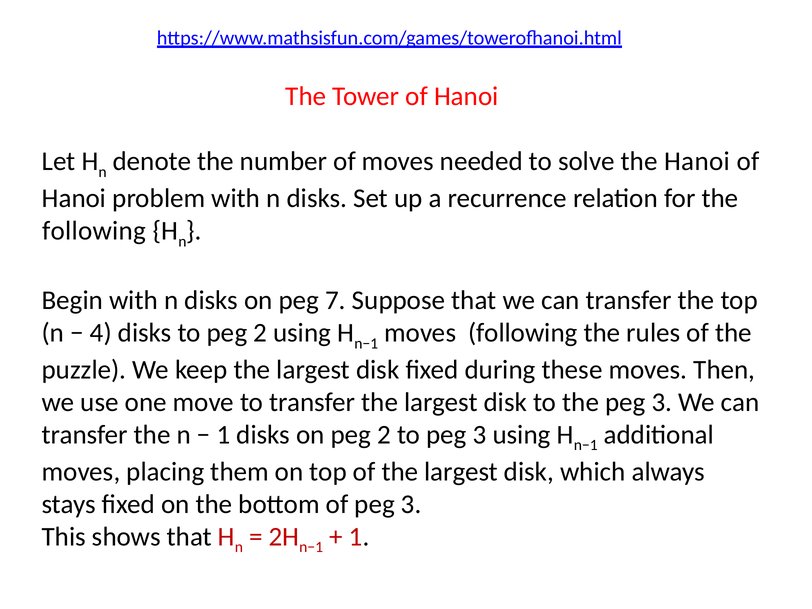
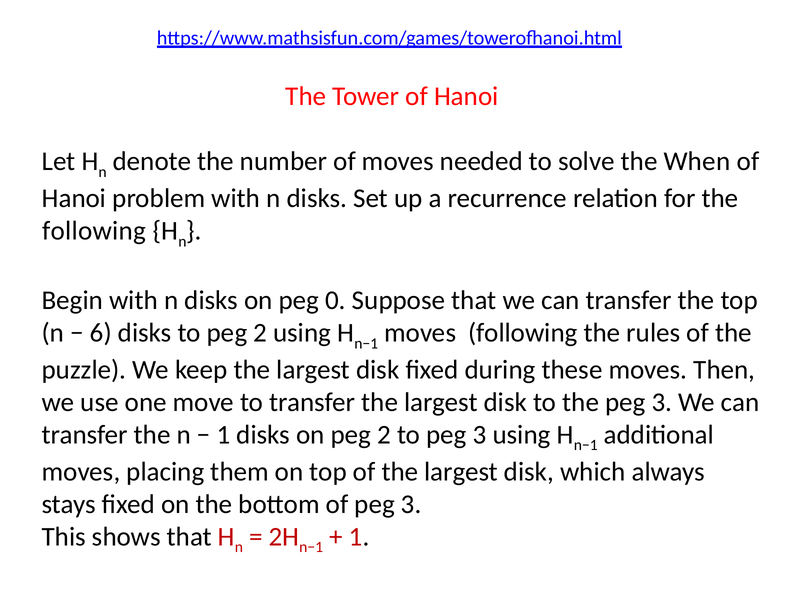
the Hanoi: Hanoi -> When (697, 161)
7: 7 -> 0 (336, 300)
4: 4 -> 6 (101, 333)
